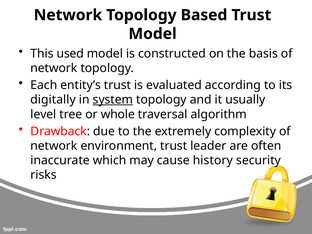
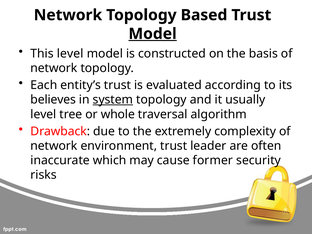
Model underline: none -> present (153, 34)
This used: used -> level (70, 54)
digitally: digitally -> believes (53, 100)
history: history -> former (213, 160)
